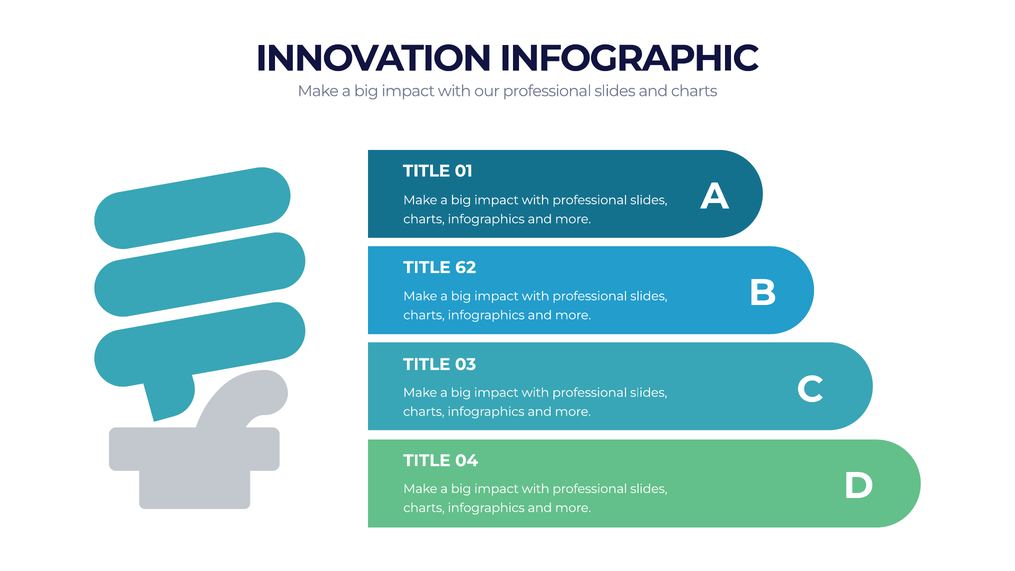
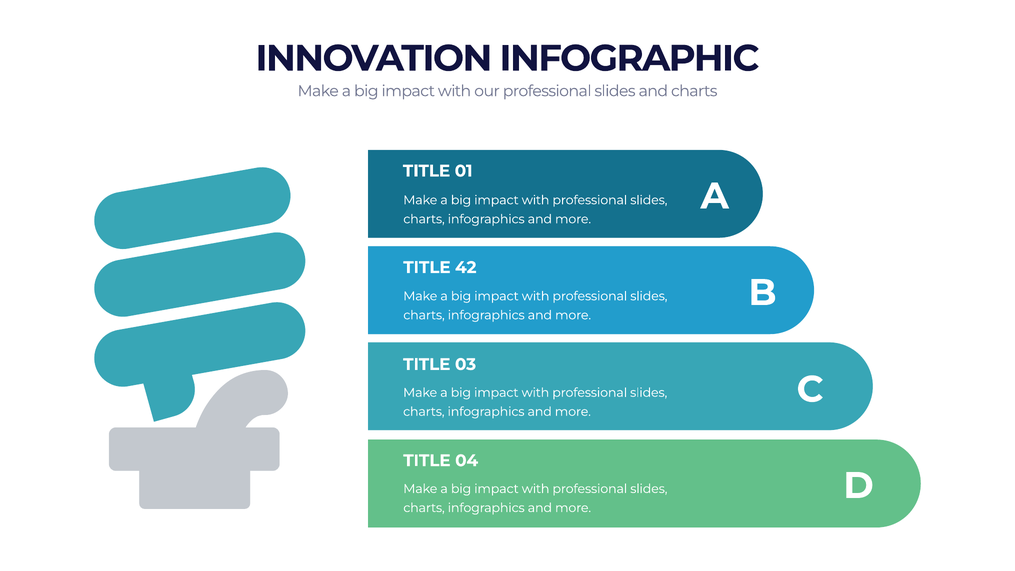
62: 62 -> 42 (466, 268)
